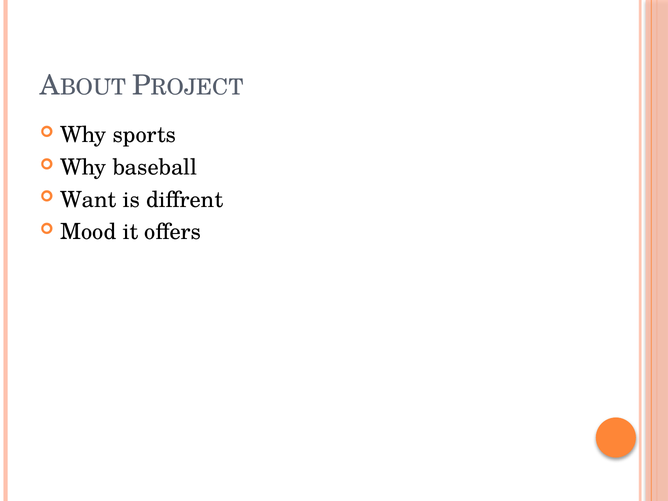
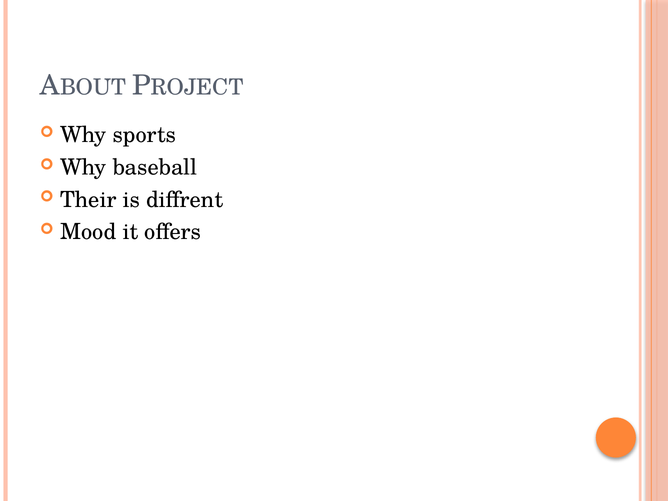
Want: Want -> Their (88, 200)
